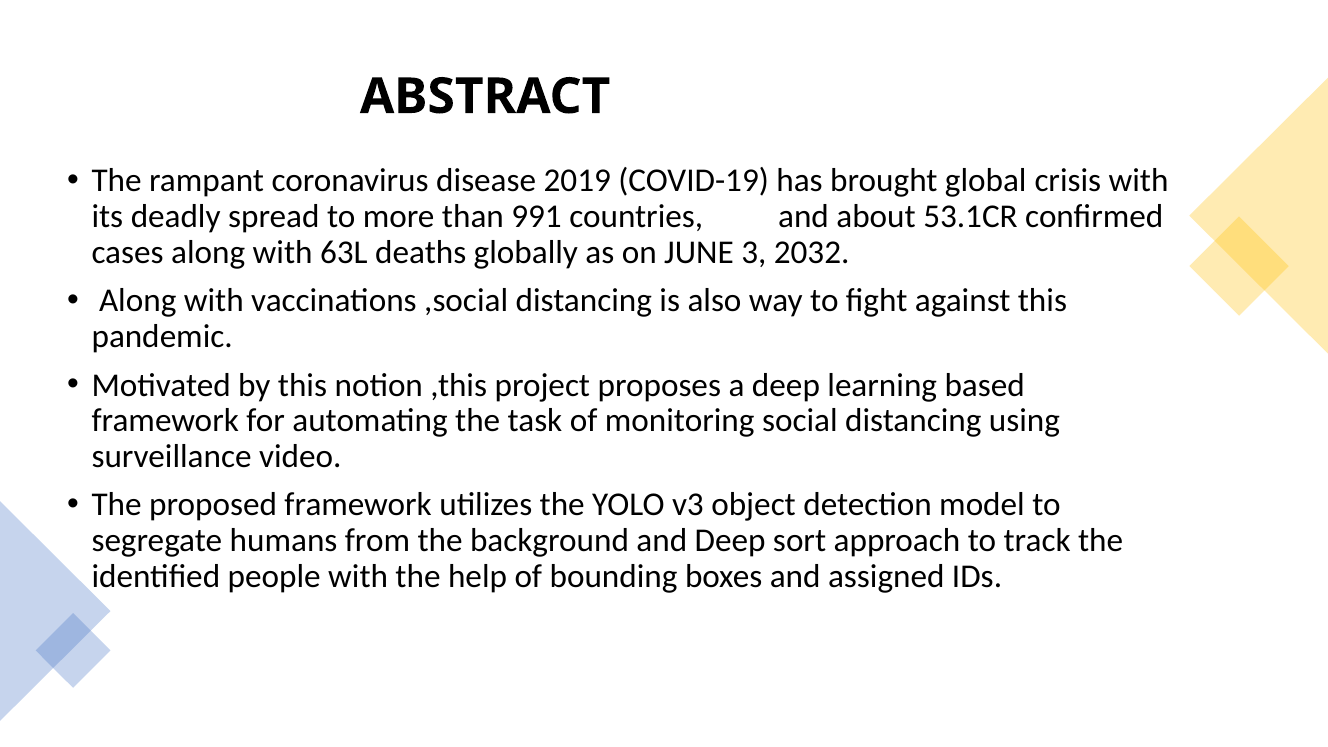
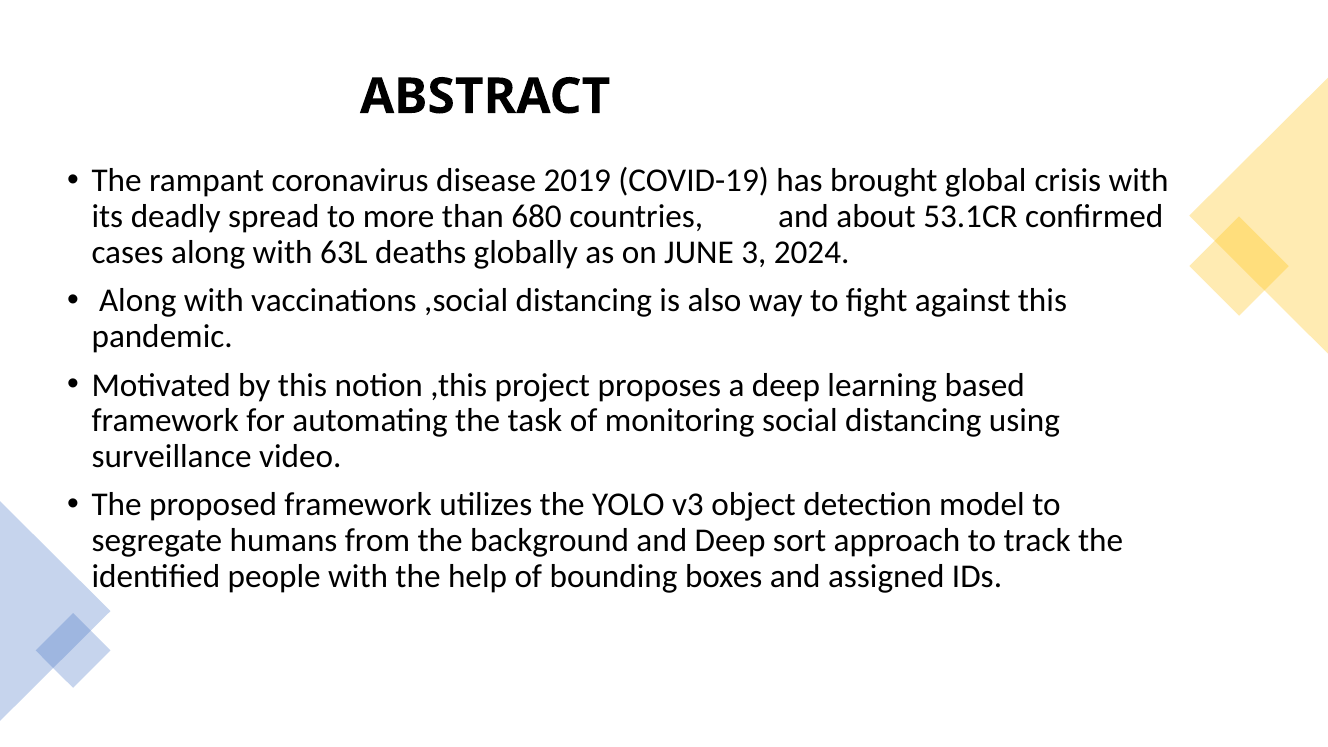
991: 991 -> 680 (537, 217)
2032: 2032 -> 2024 (812, 253)
